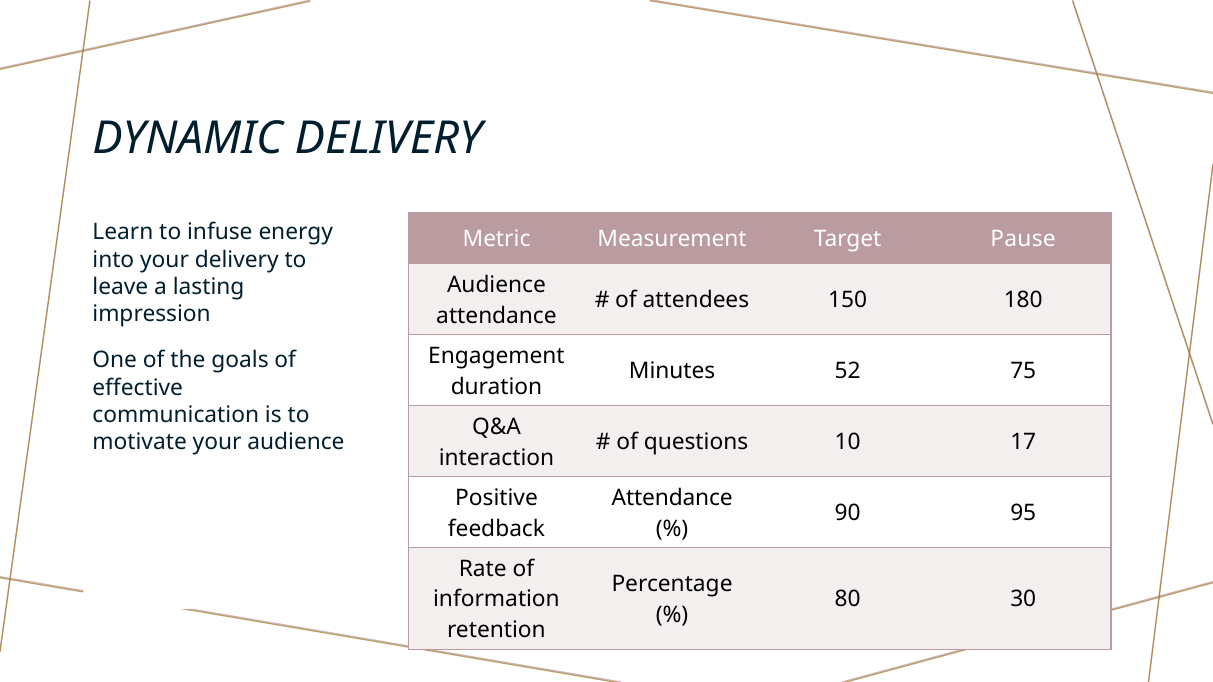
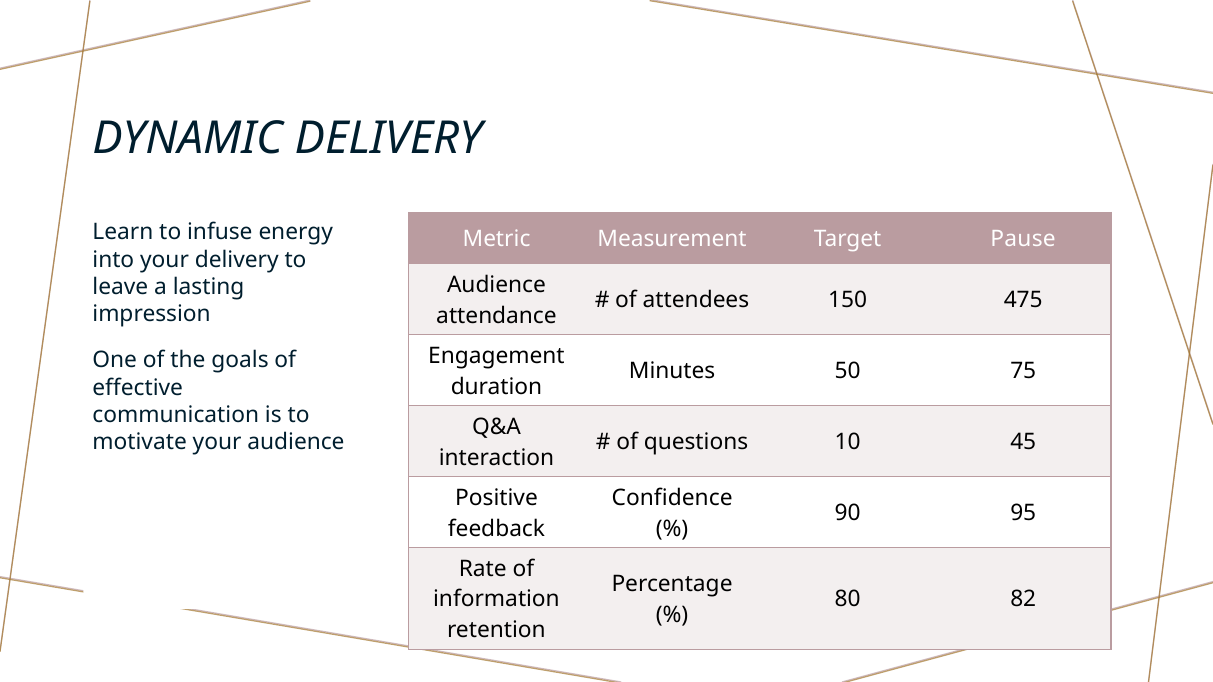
180: 180 -> 475 (1023, 300)
52: 52 -> 50 (848, 371)
17: 17 -> 45 (1023, 442)
Attendance: Attendance -> Confidence (672, 498)
30: 30 -> 82 (1023, 600)
